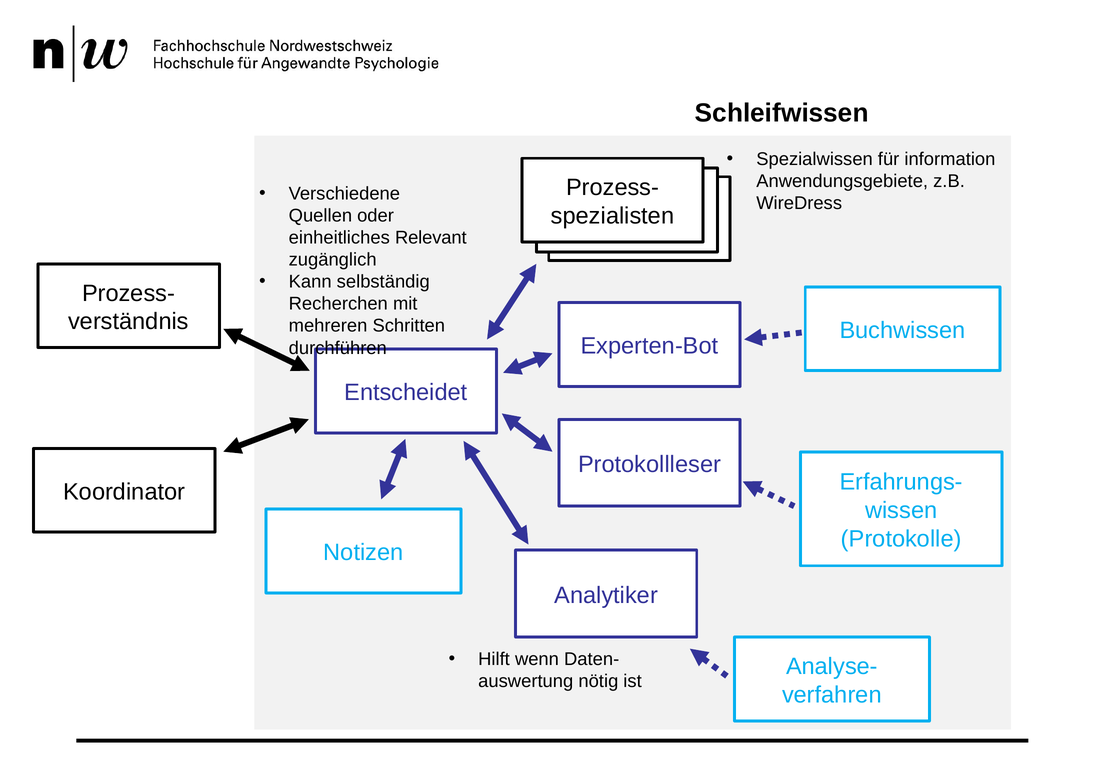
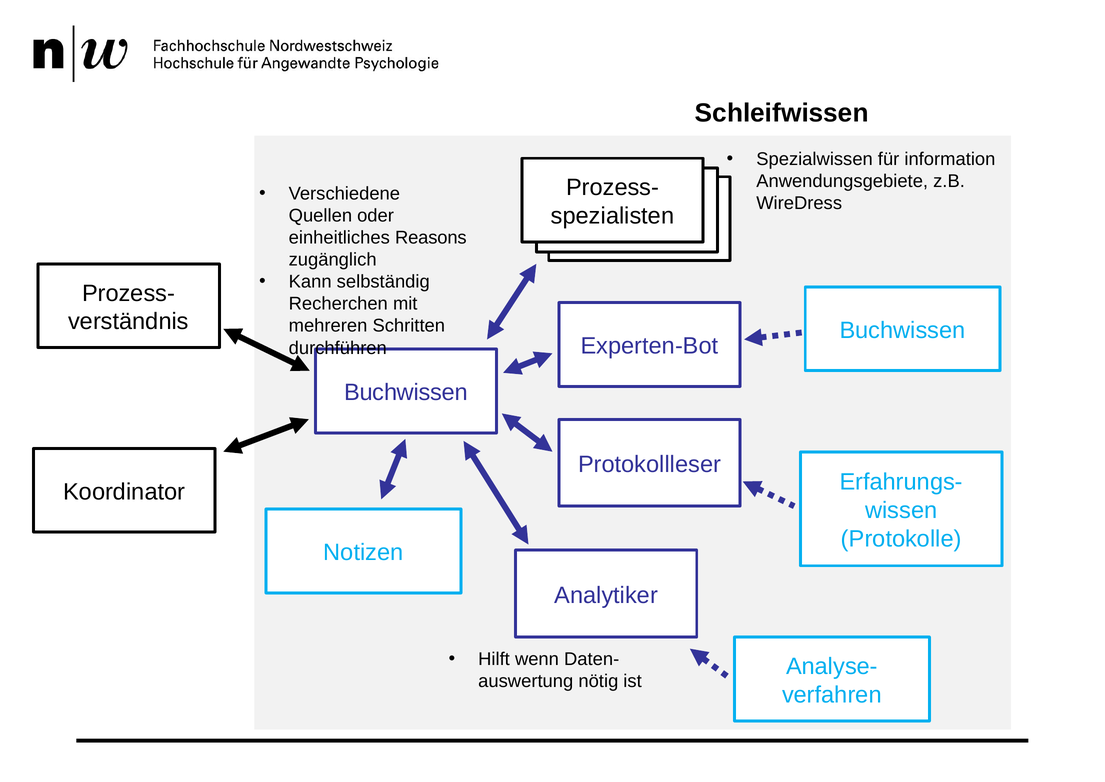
Relevant: Relevant -> Reasons (431, 237)
Entscheidet: Entscheidet -> Buchwissen (406, 392)
